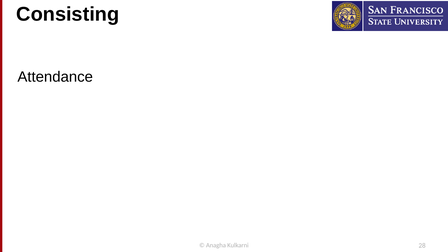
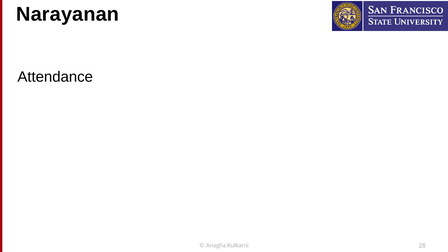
Consisting: Consisting -> Narayanan (68, 14)
